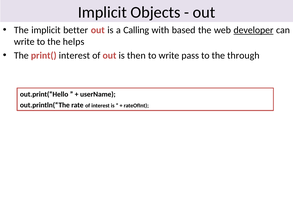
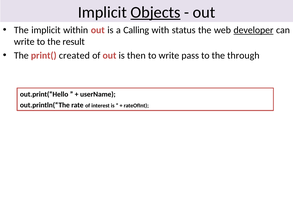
Objects underline: none -> present (156, 12)
better: better -> within (76, 30)
based: based -> status (184, 30)
helps: helps -> result (74, 42)
print( interest: interest -> created (74, 55)
